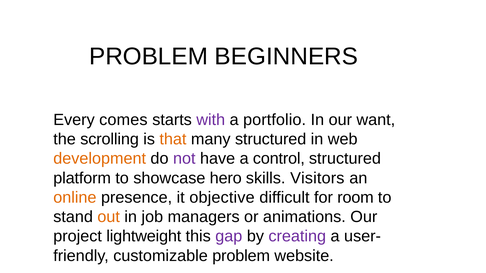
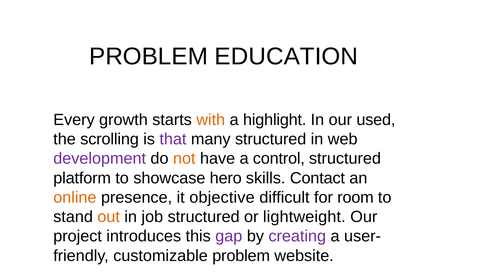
BEGINNERS: BEGINNERS -> EDUCATION (286, 57)
comes: comes -> growth (123, 120)
with colour: purple -> orange (211, 120)
portfolio: portfolio -> highlight (275, 120)
want: want -> used (376, 120)
that colour: orange -> purple (173, 139)
development colour: orange -> purple (100, 159)
not colour: purple -> orange (184, 159)
Visitors: Visitors -> Contact (317, 178)
job managers: managers -> structured (204, 217)
animations: animations -> lightweight (304, 217)
lightweight: lightweight -> introduces (144, 237)
